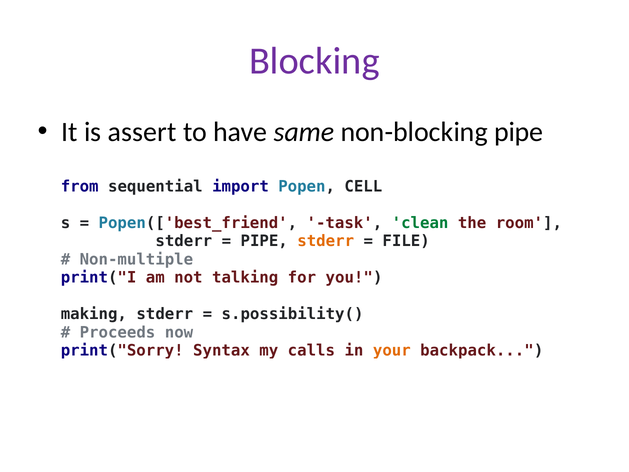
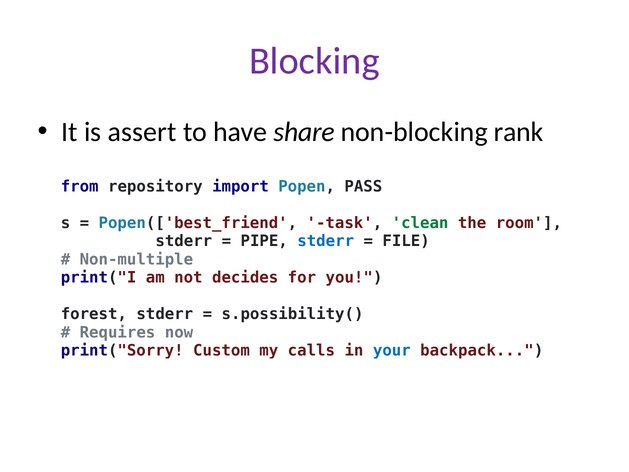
same: same -> share (304, 132)
non-blocking pipe: pipe -> rank (519, 132)
sequential: sequential -> repository (155, 186)
CELL: CELL -> PASS (363, 186)
stderr colour: orange -> blue (326, 241)
talking: talking -> decides (245, 278)
making: making -> forest (94, 314)
Proceeds: Proceeds -> Requires (117, 332)
Syntax: Syntax -> Custom (221, 351)
your colour: orange -> blue (392, 351)
